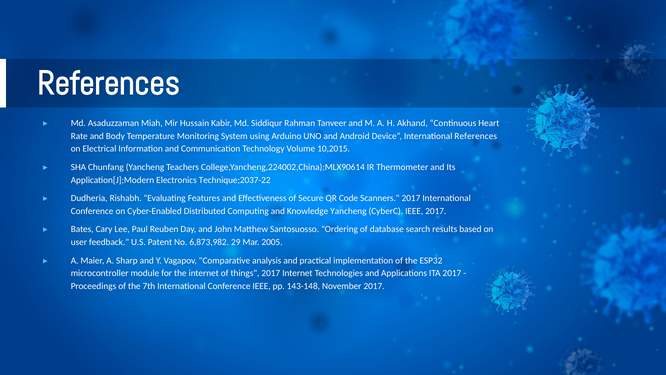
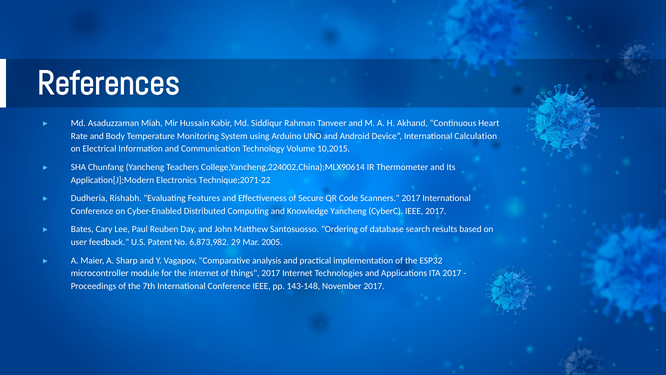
International References: References -> Calculation (476, 136)
Technique;2037-22: Technique;2037-22 -> Technique;2071-22 (235, 180)
